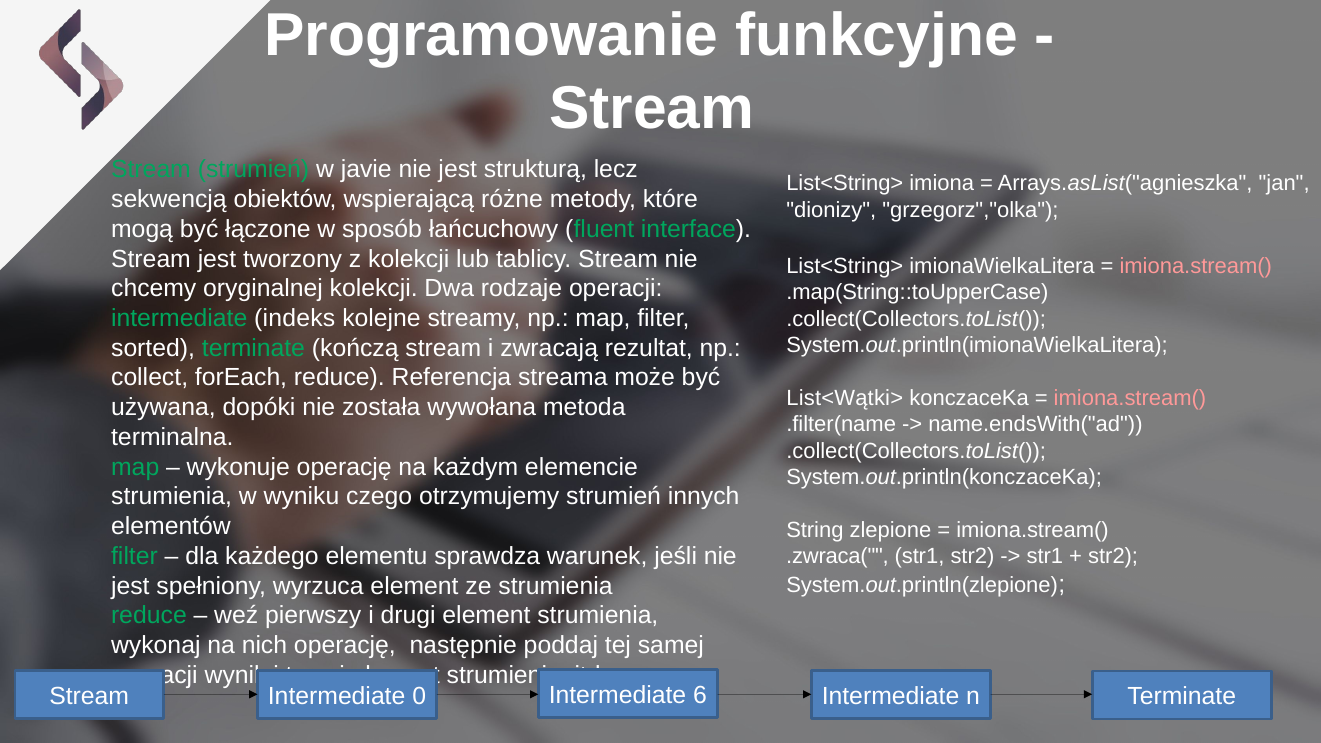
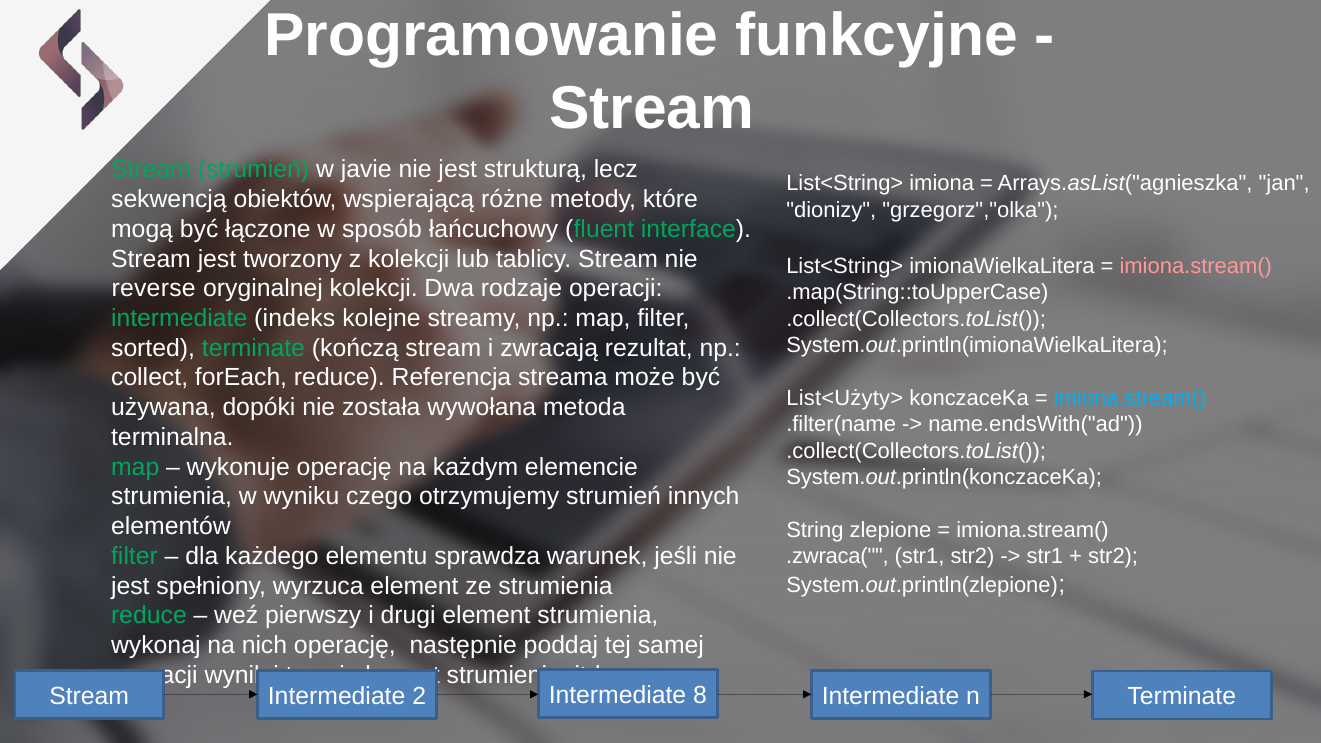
chcemy: chcemy -> reverse (154, 289)
List<Wątki>: List<Wątki> -> List<Użyty> (845, 398)
imiona.stream( colour: pink -> light blue (1130, 398)
0: 0 -> 2 (419, 697)
6: 6 -> 8 (700, 695)
